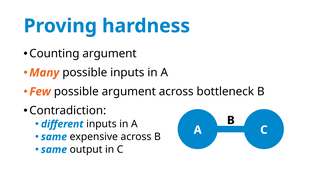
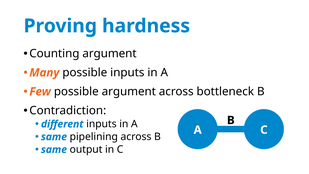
expensive: expensive -> pipelining (94, 137)
